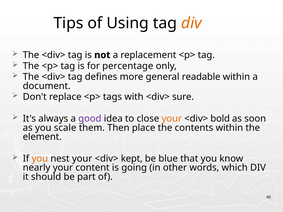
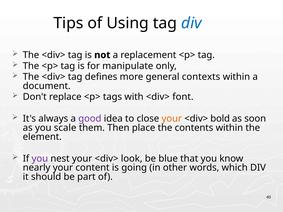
div colour: orange -> blue (191, 23)
percentage: percentage -> manipulate (128, 66)
readable: readable -> contexts (201, 77)
sure: sure -> font (183, 97)
you colour: orange -> purple (40, 159)
kept: kept -> look (132, 159)
